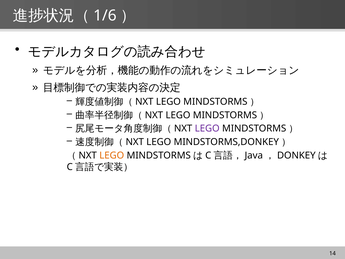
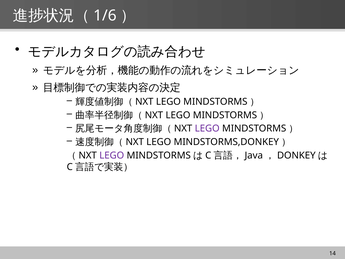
LEGO colour: orange -> purple (112, 155)
